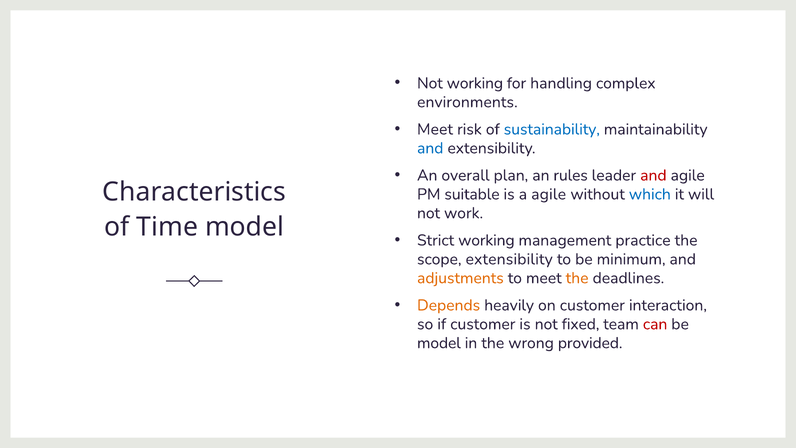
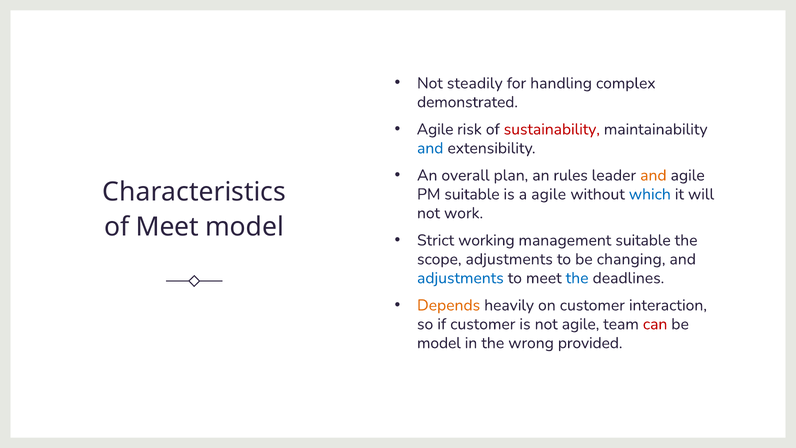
Not working: working -> steadily (475, 83)
environments: environments -> demonstrated (467, 102)
Meet: Meet -> Agile (435, 129)
sustainability colour: blue -> red (552, 129)
and colour: red -> orange (653, 175)
of Time: Time -> Meet (167, 227)
management practice: practice -> suitable (643, 240)
scope extensibility: extensibility -> adjustments (509, 259)
minimum: minimum -> changing (631, 259)
adjustments colour: orange -> blue (460, 278)
the colour: orange -> blue (577, 278)
not fixed: fixed -> agile (581, 324)
